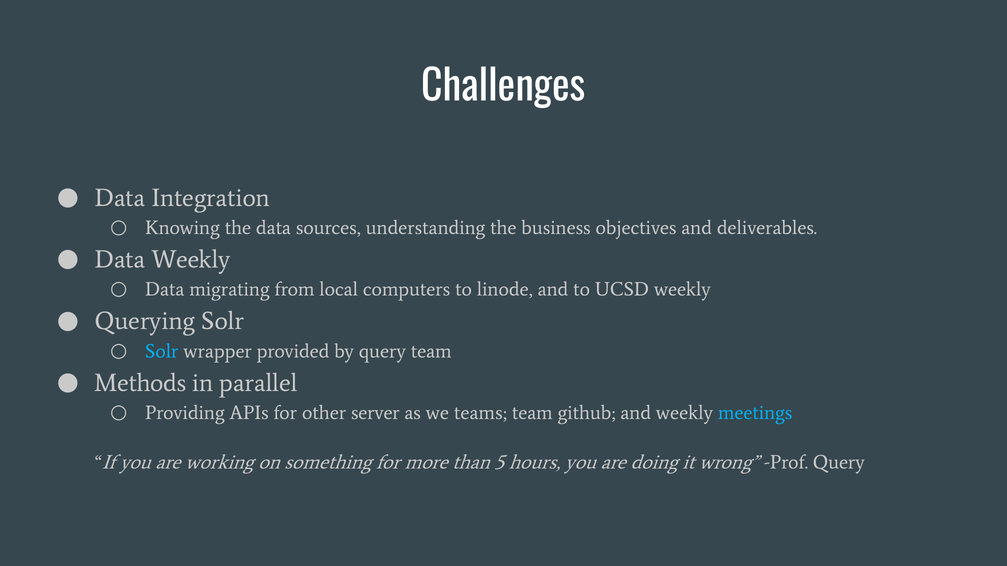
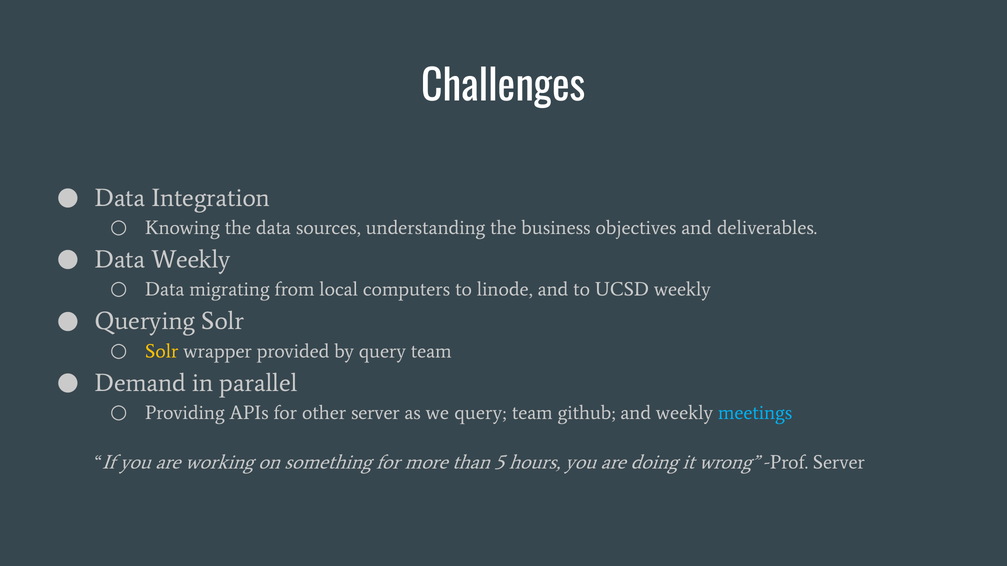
Solr colour: light blue -> yellow (162, 351)
Methods: Methods -> Demand (140, 383)
we teams: teams -> query (480, 413)
Prof Query: Query -> Server (839, 462)
